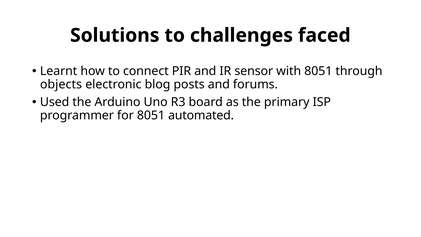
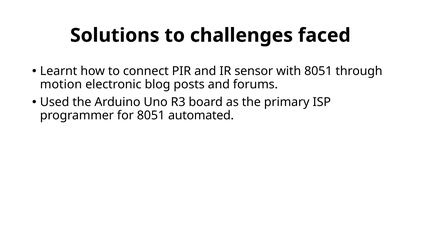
objects: objects -> motion (61, 84)
